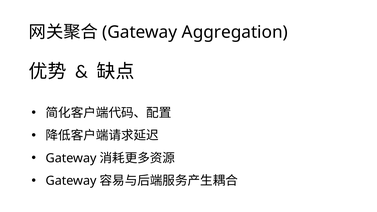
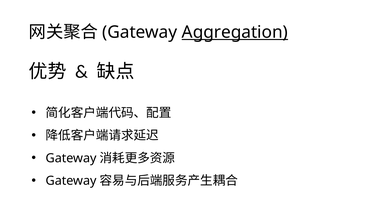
Aggregation underline: none -> present (235, 32)
